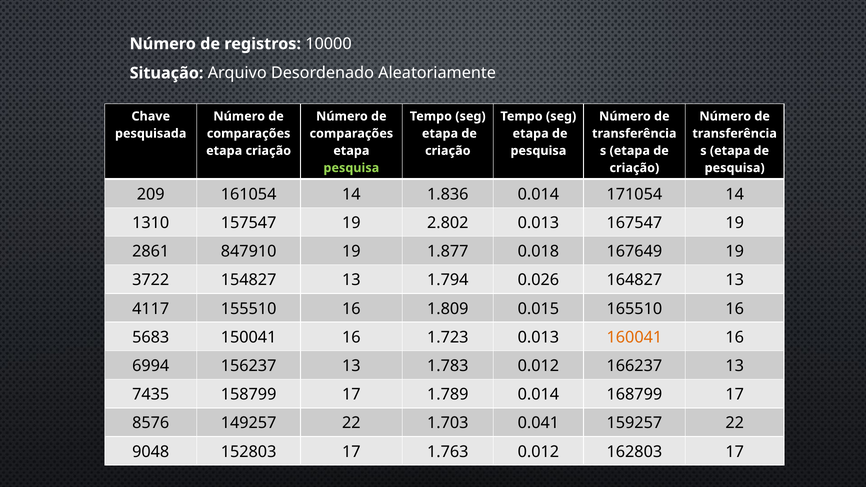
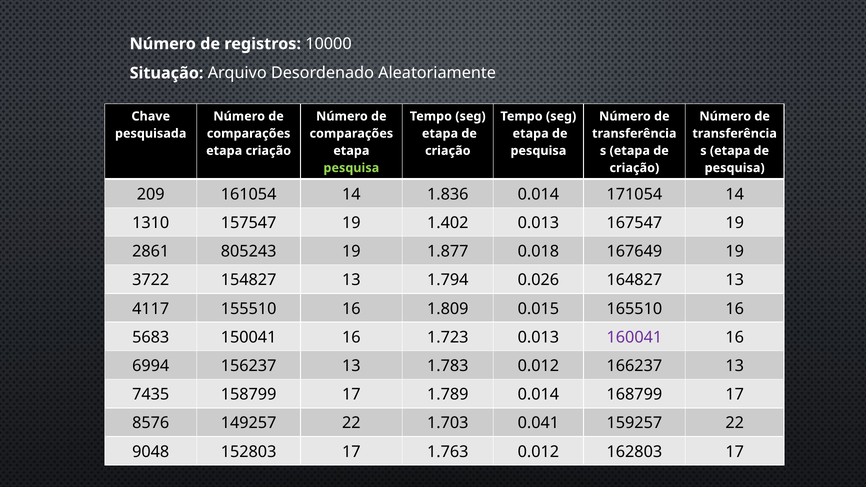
2.802: 2.802 -> 1.402 (448, 223)
847910: 847910 -> 805243 (249, 251)
160041 colour: orange -> purple (634, 337)
